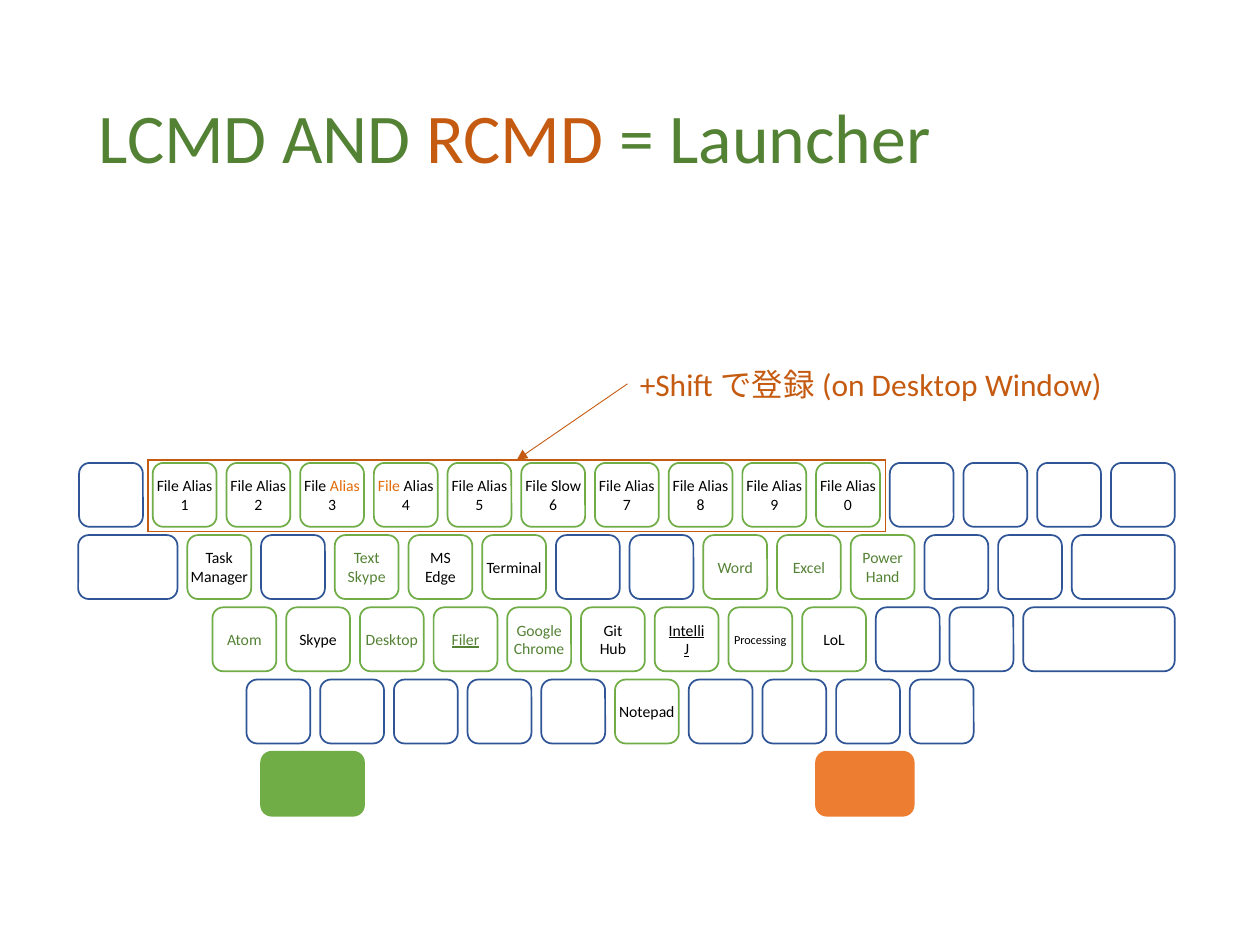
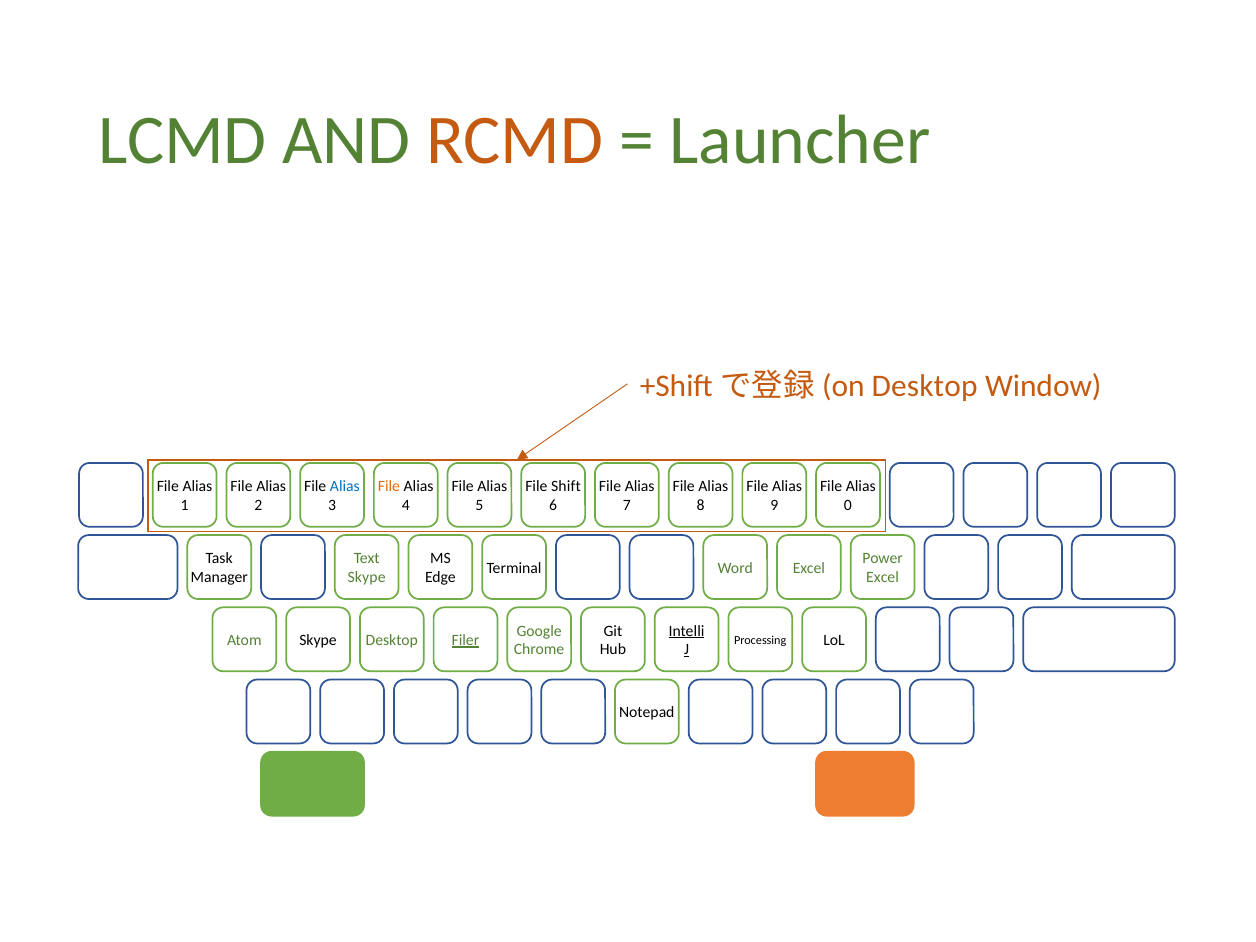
Alias colour: orange -> blue (345, 486)
Slow: Slow -> Shift (566, 486)
Hand: Hand -> Excel (883, 578)
